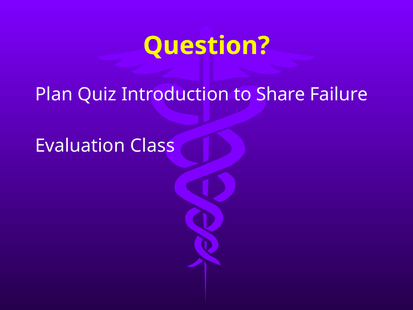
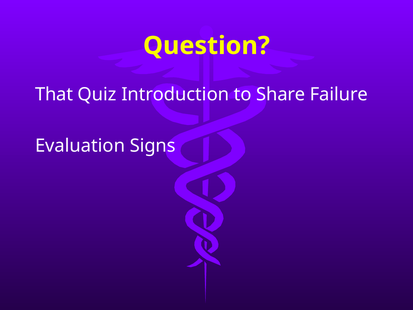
Plan: Plan -> That (54, 94)
Class: Class -> Signs (153, 146)
